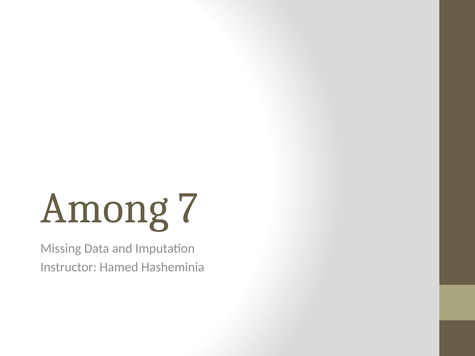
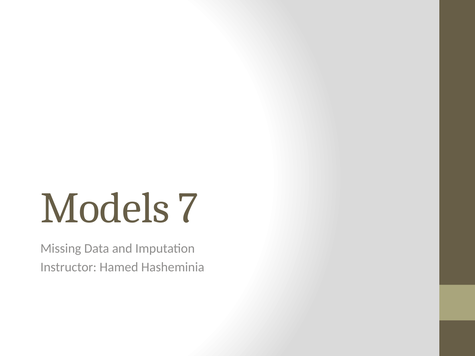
Among: Among -> Models (105, 208)
